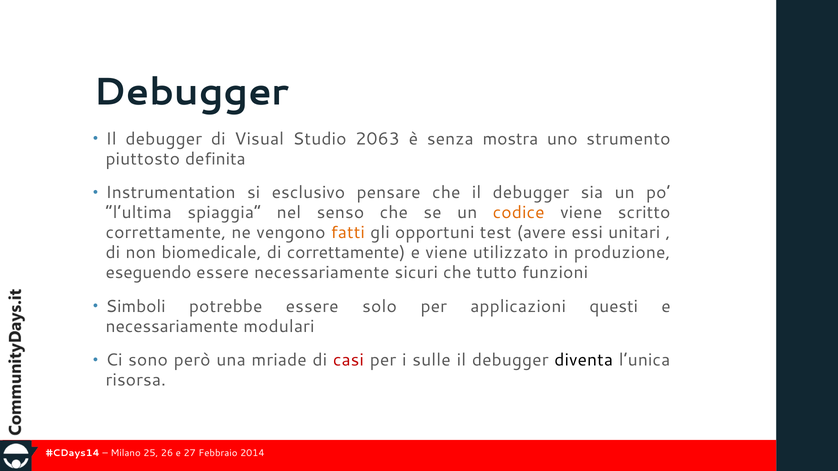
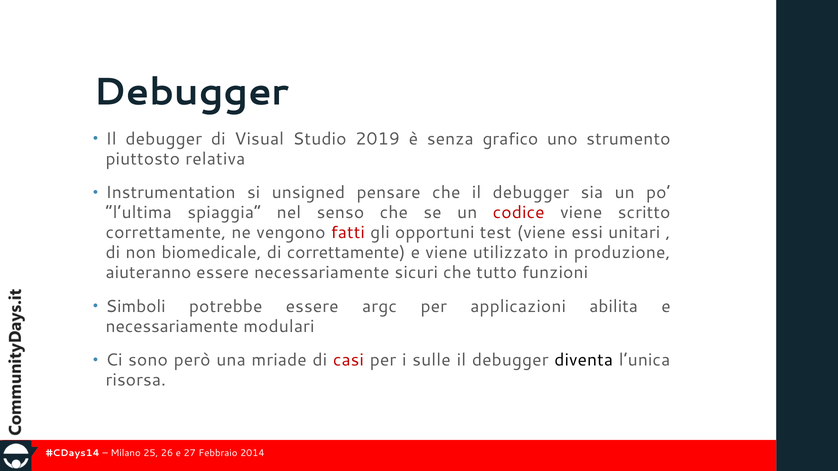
2063: 2063 -> 2019 (378, 139)
mostra: mostra -> grafico (510, 139)
definita: definita -> relativa (215, 159)
esclusivo: esclusivo -> unsigned (308, 193)
codice colour: orange -> red (519, 213)
fatti colour: orange -> red (348, 233)
test avere: avere -> viene (541, 233)
eseguendo: eseguendo -> aiuteranno (148, 273)
solo: solo -> argc (380, 307)
questi: questi -> abilita (614, 307)
